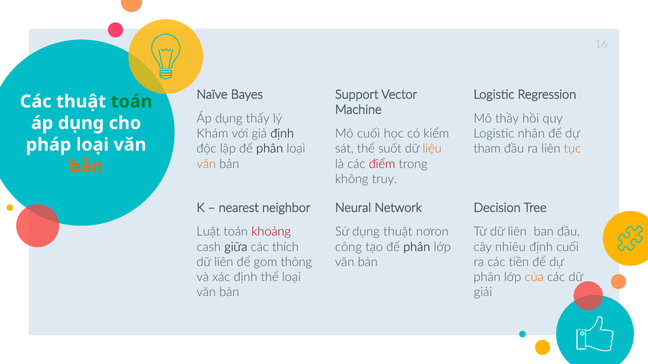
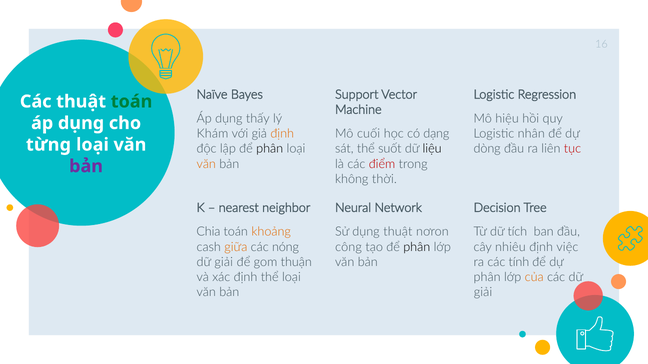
thầy: thầy -> hiệu (507, 119)
định colour: black -> orange (282, 134)
kiểm: kiểm -> dạng (436, 134)
pháp: pháp -> từng (48, 145)
liệu colour: orange -> black (432, 149)
tham: tham -> dòng (487, 149)
tục colour: orange -> red (572, 149)
bản colour: orange -> purple (86, 167)
truy: truy -> thời (384, 179)
Luật: Luật -> Chia (208, 232)
khoảng colour: red -> orange (271, 232)
Từ dữ liên: liên -> tích (517, 232)
giữa colour: black -> orange (236, 247)
thích: thích -> nóng (285, 247)
định cuối: cuối -> việc (567, 247)
liên: liên -> giải (224, 262)
thông: thông -> thuận (296, 262)
tiền: tiền -> tính (519, 262)
